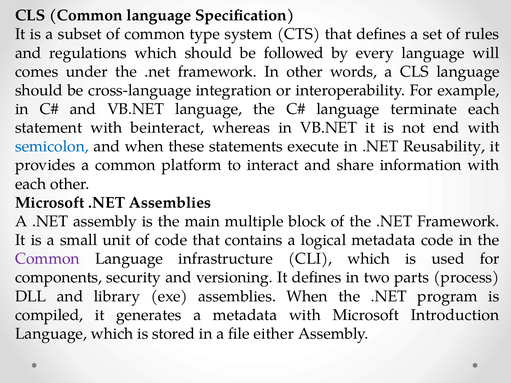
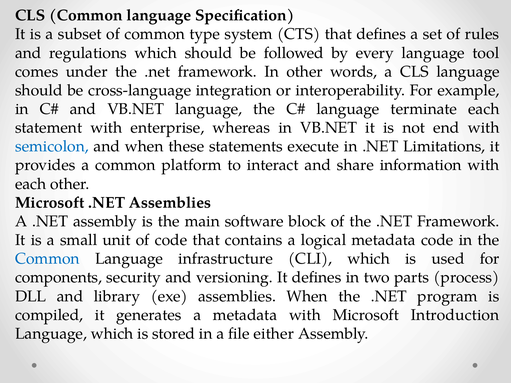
will: will -> tool (486, 53)
beinteract: beinteract -> enterprise (167, 128)
Reusability: Reusability -> Limitations (444, 147)
multiple: multiple -> software (254, 221)
Common colour: purple -> blue (47, 259)
